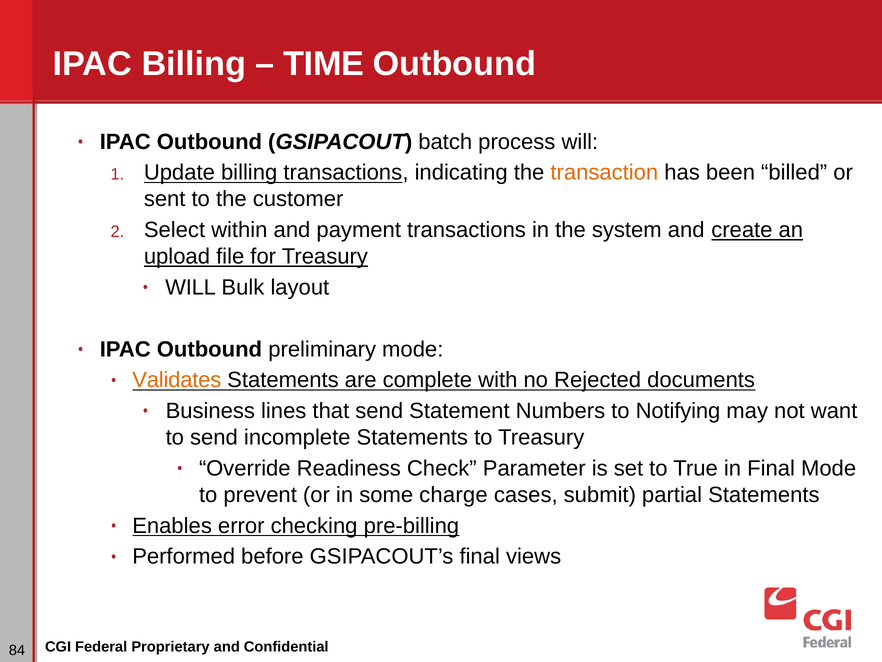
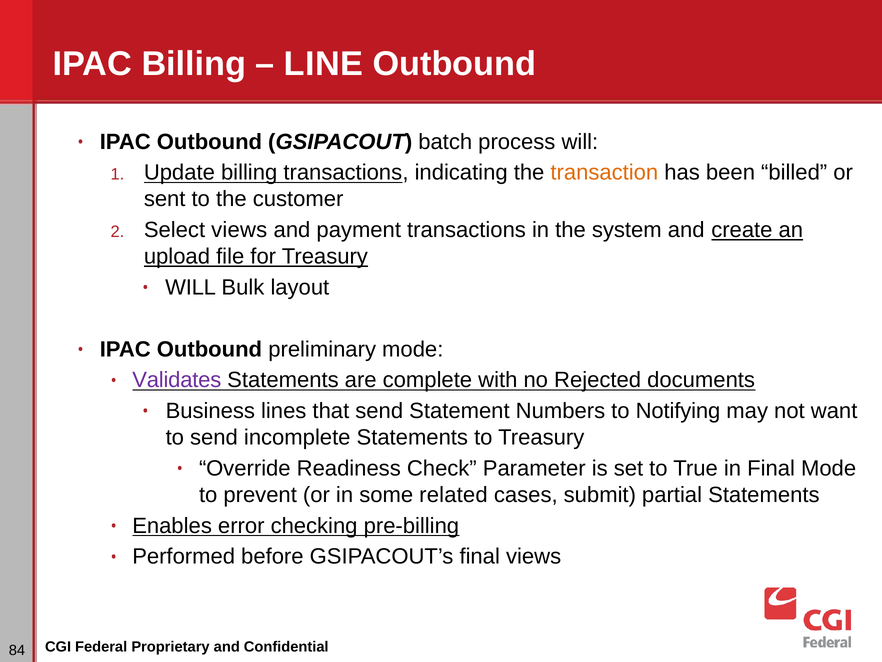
TIME: TIME -> LINE (323, 64)
Select within: within -> views (239, 230)
Validates colour: orange -> purple (177, 380)
charge: charge -> related (453, 494)
